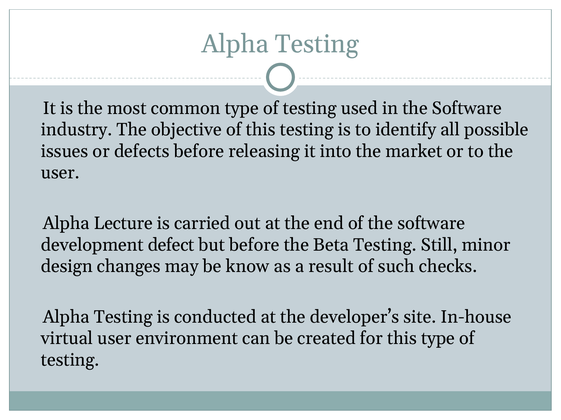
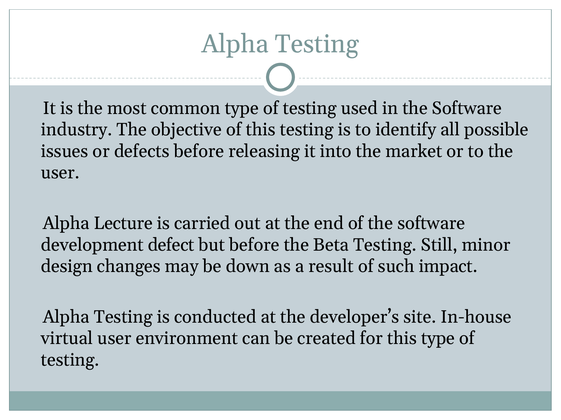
know: know -> down (248, 267)
checks: checks -> impact (448, 267)
